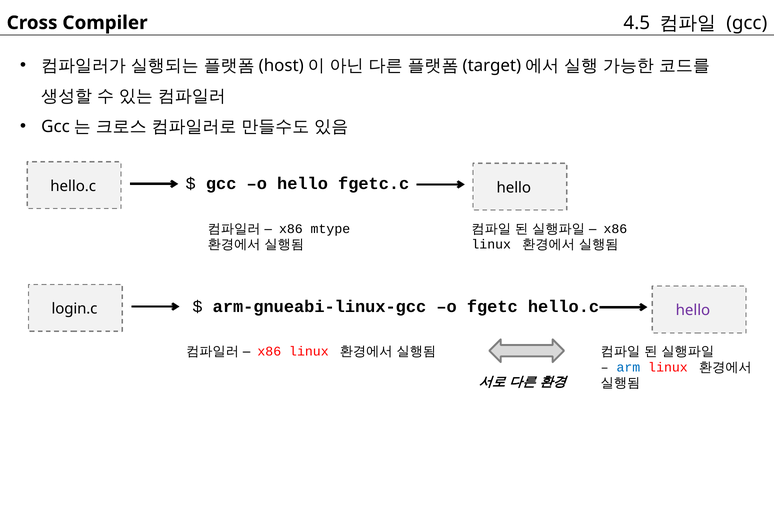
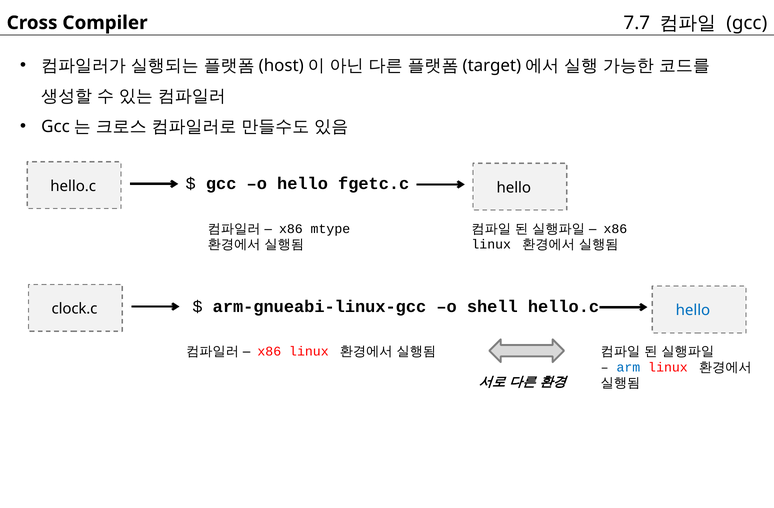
4.5: 4.5 -> 7.7 (637, 23)
login.c: login.c -> clock.c (75, 309)
fgetc: fgetc -> shell (492, 307)
hello colour: purple -> blue (693, 311)
